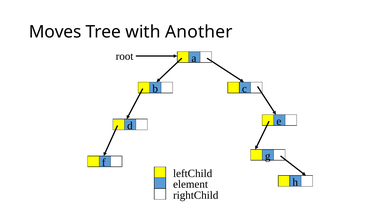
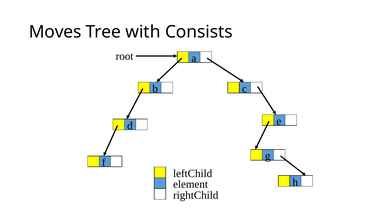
Another: Another -> Consists (199, 32)
